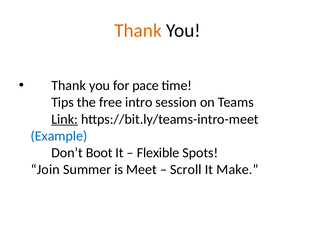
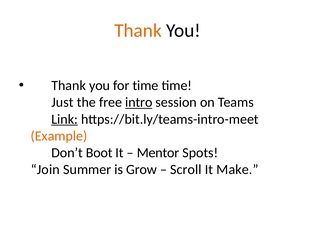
for pace: pace -> time (145, 86)
Tips: Tips -> Just (62, 102)
intro underline: none -> present (139, 102)
Example colour: blue -> orange (59, 136)
Flexible: Flexible -> Mentor (158, 153)
Meet: Meet -> Grow (142, 170)
